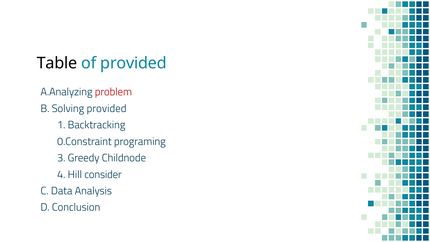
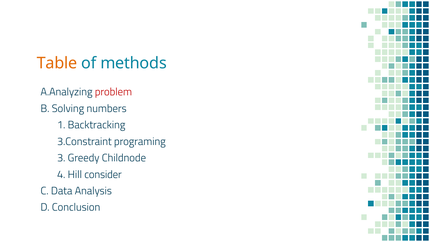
Table colour: black -> orange (57, 63)
of provided: provided -> methods (134, 63)
Solving provided: provided -> numbers (107, 108)
0.Constraint: 0.Constraint -> 3.Constraint (84, 141)
